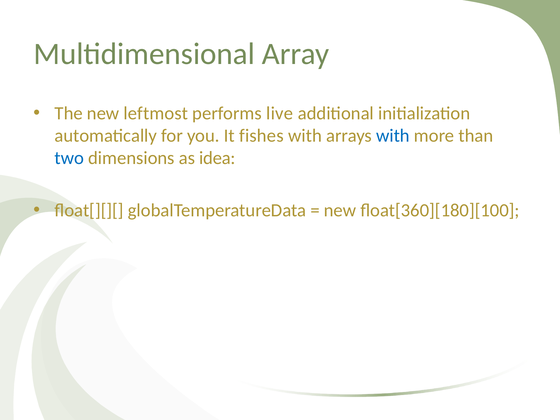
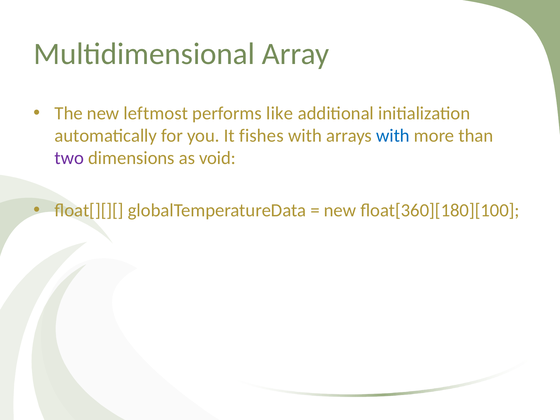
live: live -> like (280, 113)
two colour: blue -> purple (69, 158)
idea: idea -> void (217, 158)
